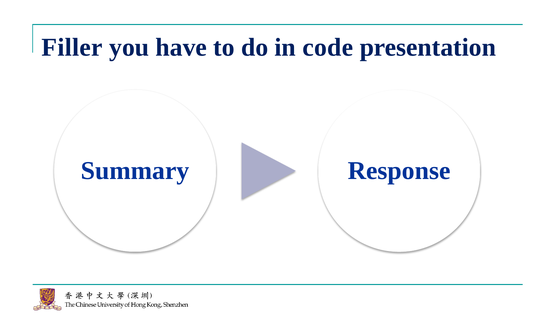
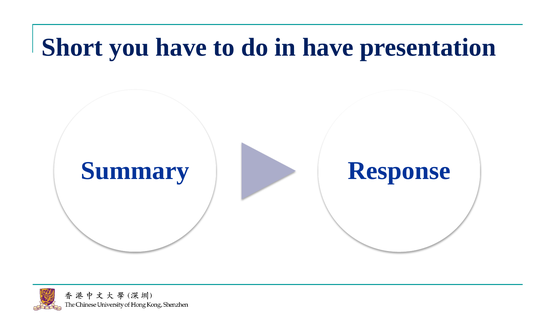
Filler: Filler -> Short (72, 47)
in code: code -> have (328, 47)
